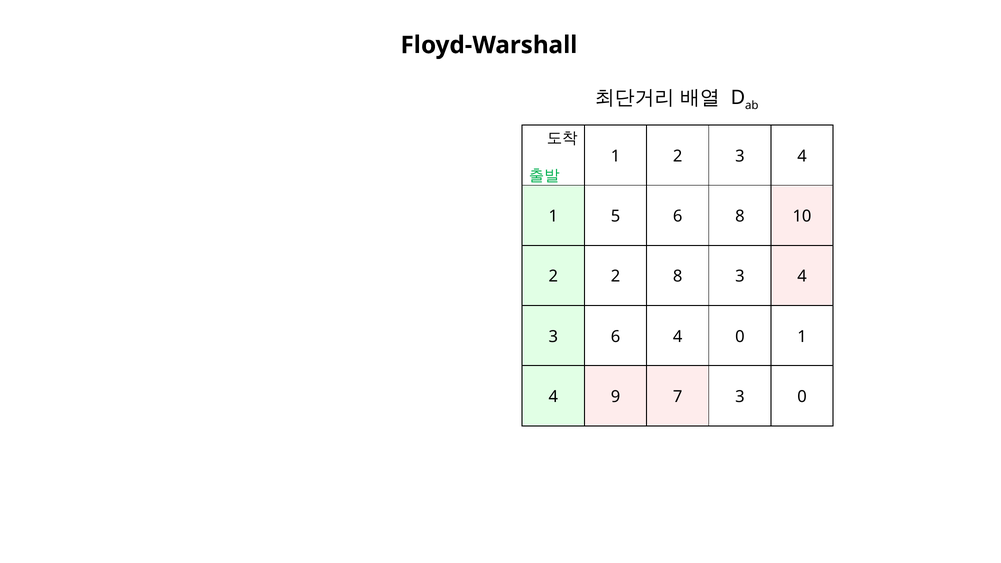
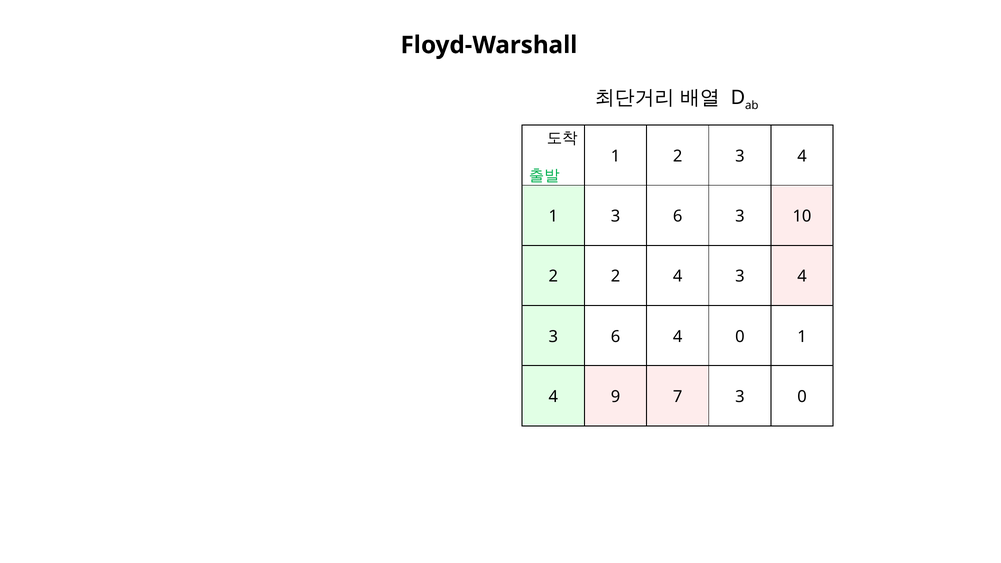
1 5: 5 -> 3 (616, 216)
6 8: 8 -> 3 (740, 216)
2 8: 8 -> 4 (678, 276)
